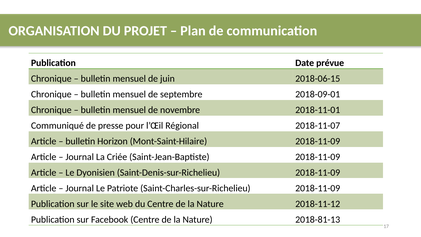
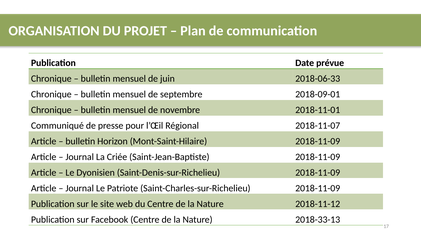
2018-06-15: 2018-06-15 -> 2018-06-33 (318, 79)
2018-81-13: 2018-81-13 -> 2018-33-13 (318, 219)
